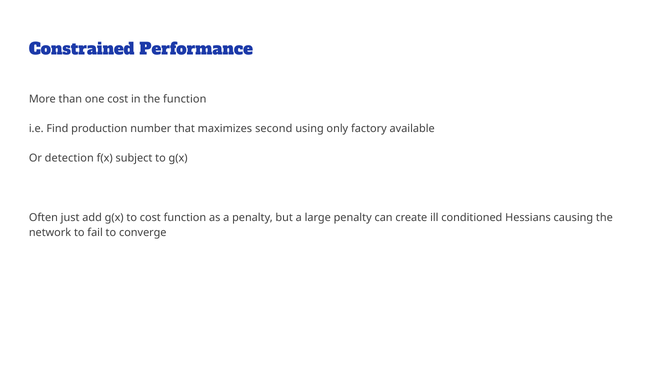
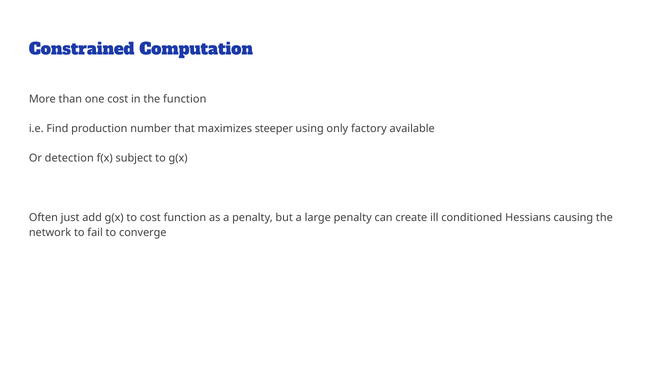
Performance: Performance -> Computation (196, 49)
second: second -> steeper (274, 129)
